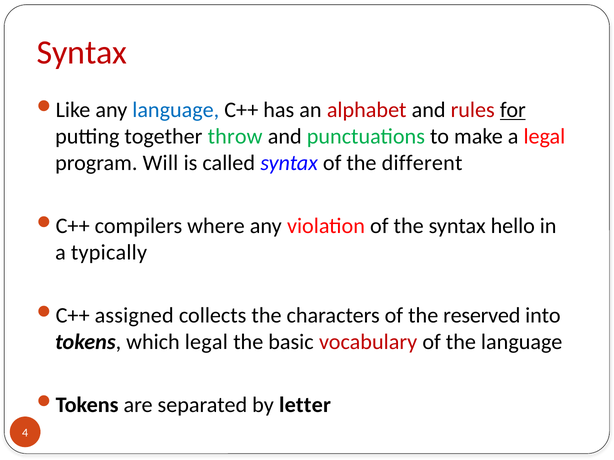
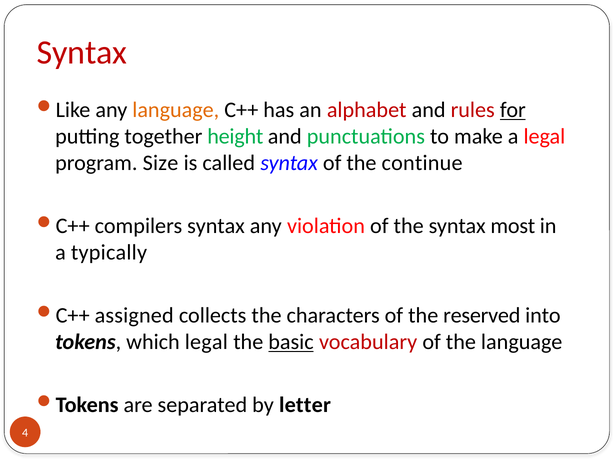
language colour: blue -> orange (176, 110)
throw: throw -> height (235, 137)
Will: Will -> Size (160, 163)
different: different -> continue (422, 163)
compilers where: where -> syntax (216, 226)
hello: hello -> most (513, 226)
basic underline: none -> present (291, 342)
